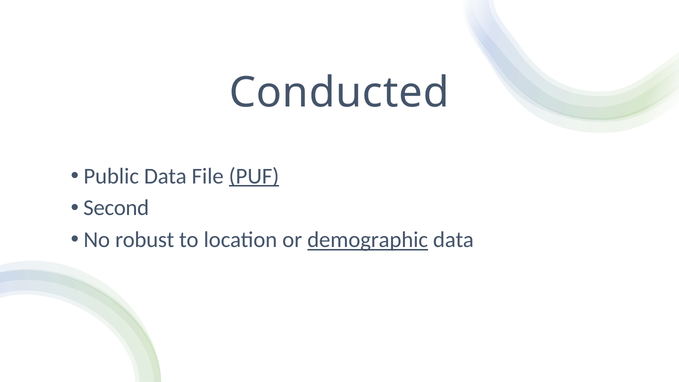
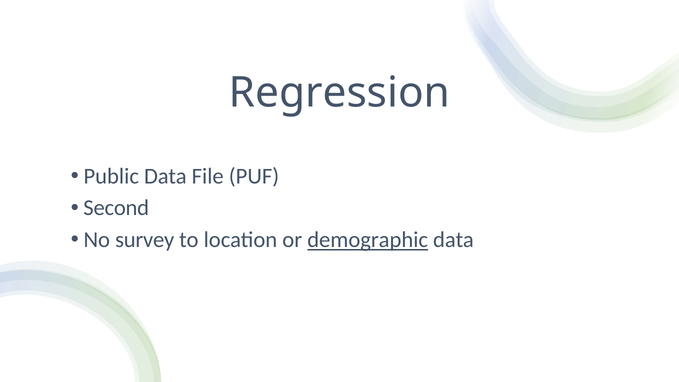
Conducted: Conducted -> Regression (339, 92)
PUF underline: present -> none (254, 176)
robust: robust -> survey (145, 240)
